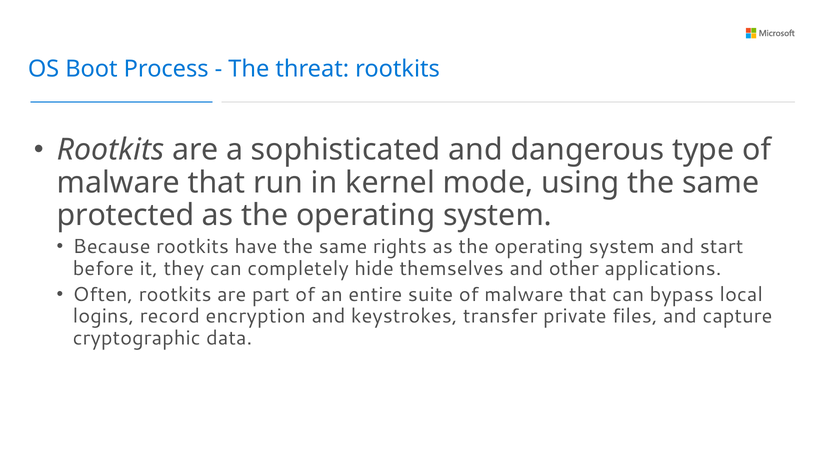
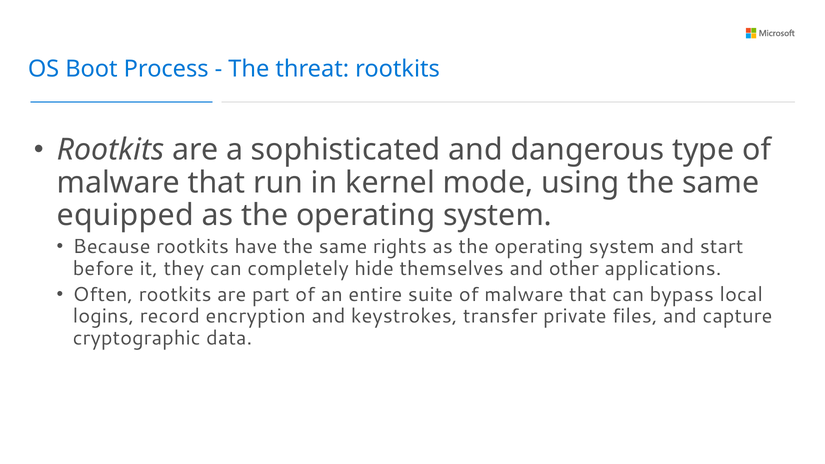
protected: protected -> equipped (125, 215)
